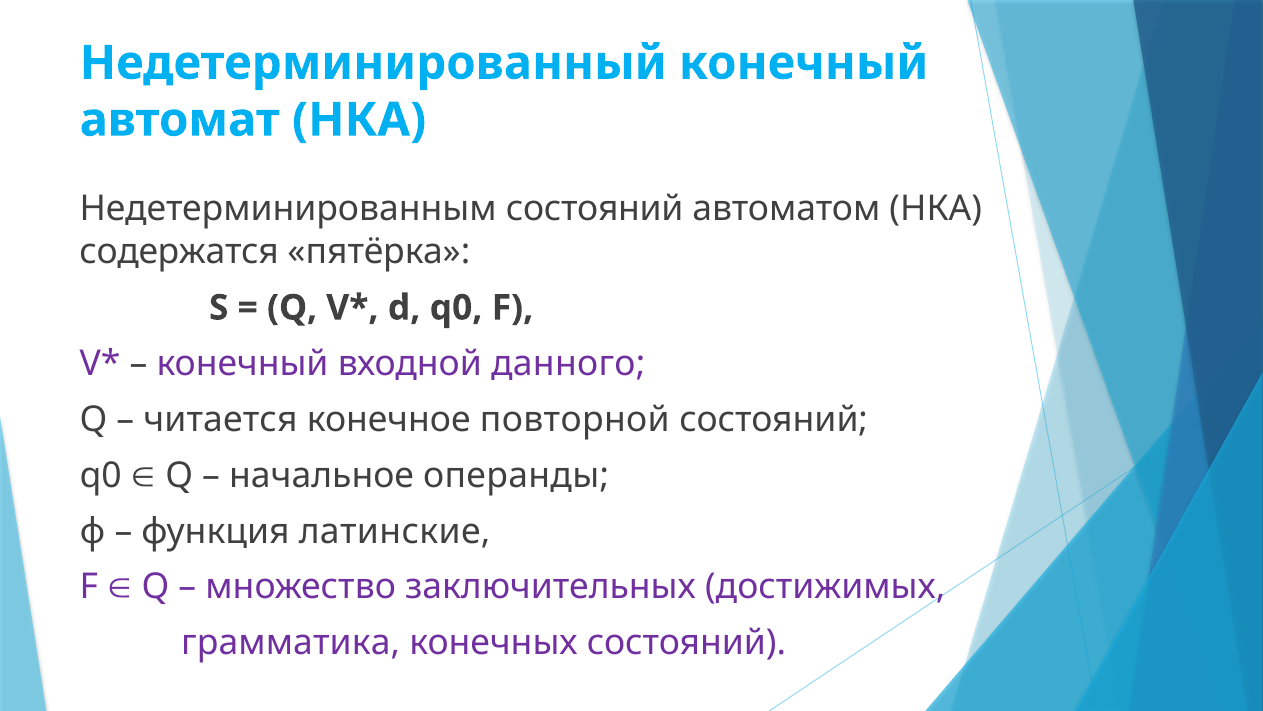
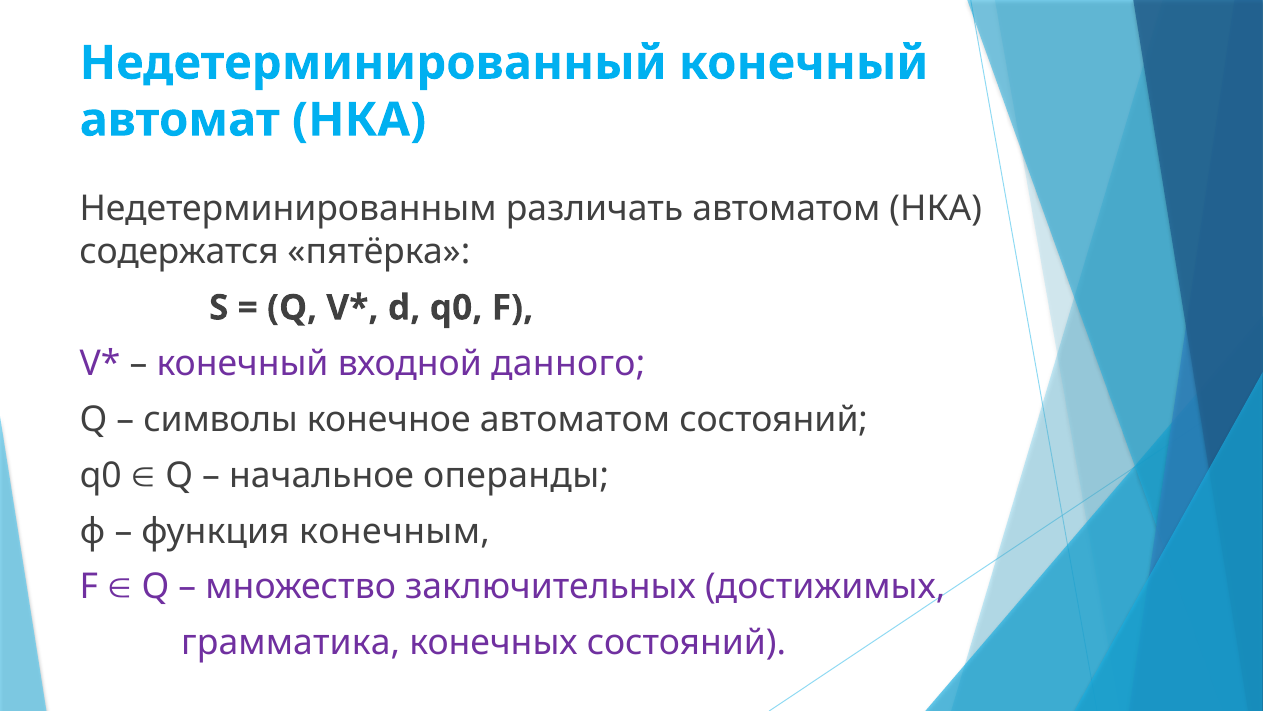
Недетерминированным состояний: состояний -> различать (595, 209)
читается: читается -> символы (221, 419)
конечное повторной: повторной -> автоматом (575, 419)
латинские: латинские -> конечным (395, 531)
